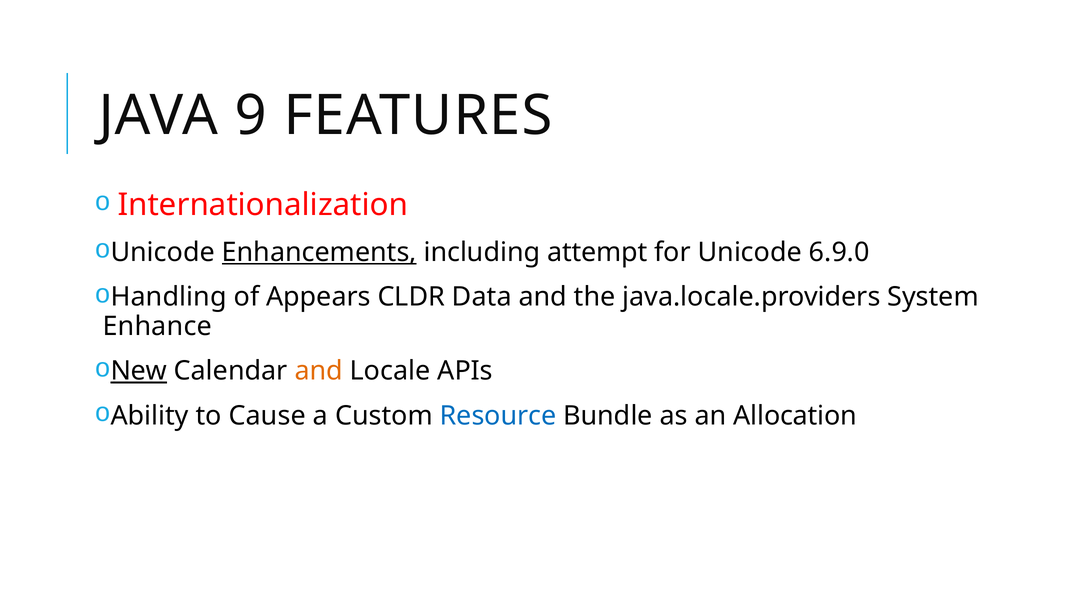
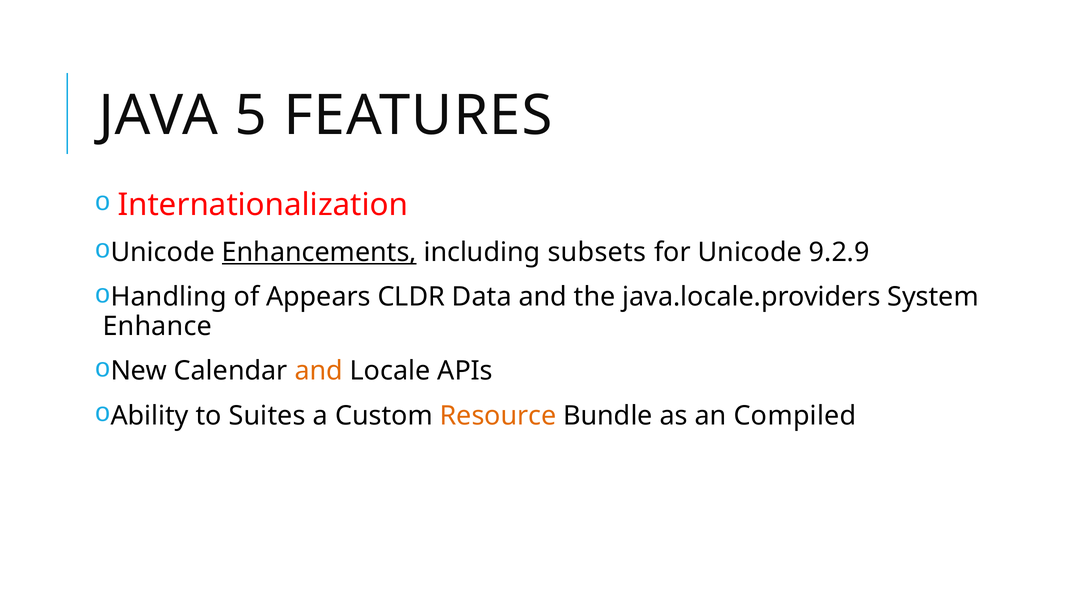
9: 9 -> 5 (251, 116)
attempt: attempt -> subsets (597, 252)
6.9.0: 6.9.0 -> 9.2.9 (839, 252)
New underline: present -> none (139, 371)
Cause: Cause -> Suites (267, 416)
Resource colour: blue -> orange (498, 416)
Allocation: Allocation -> Compiled (795, 416)
